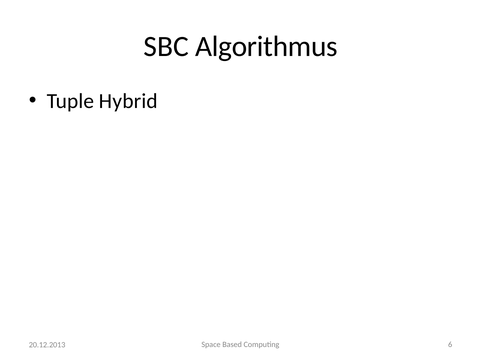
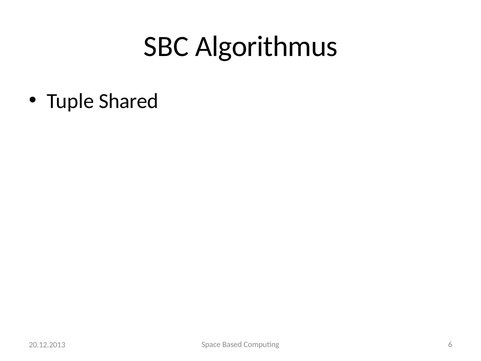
Hybrid: Hybrid -> Shared (129, 101)
